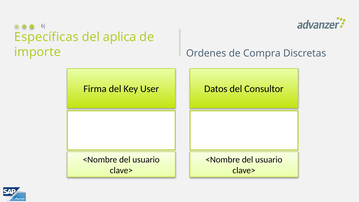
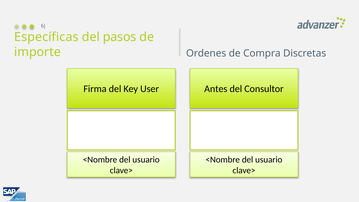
aplica: aplica -> pasos (120, 37)
Datos: Datos -> Antes (216, 89)
